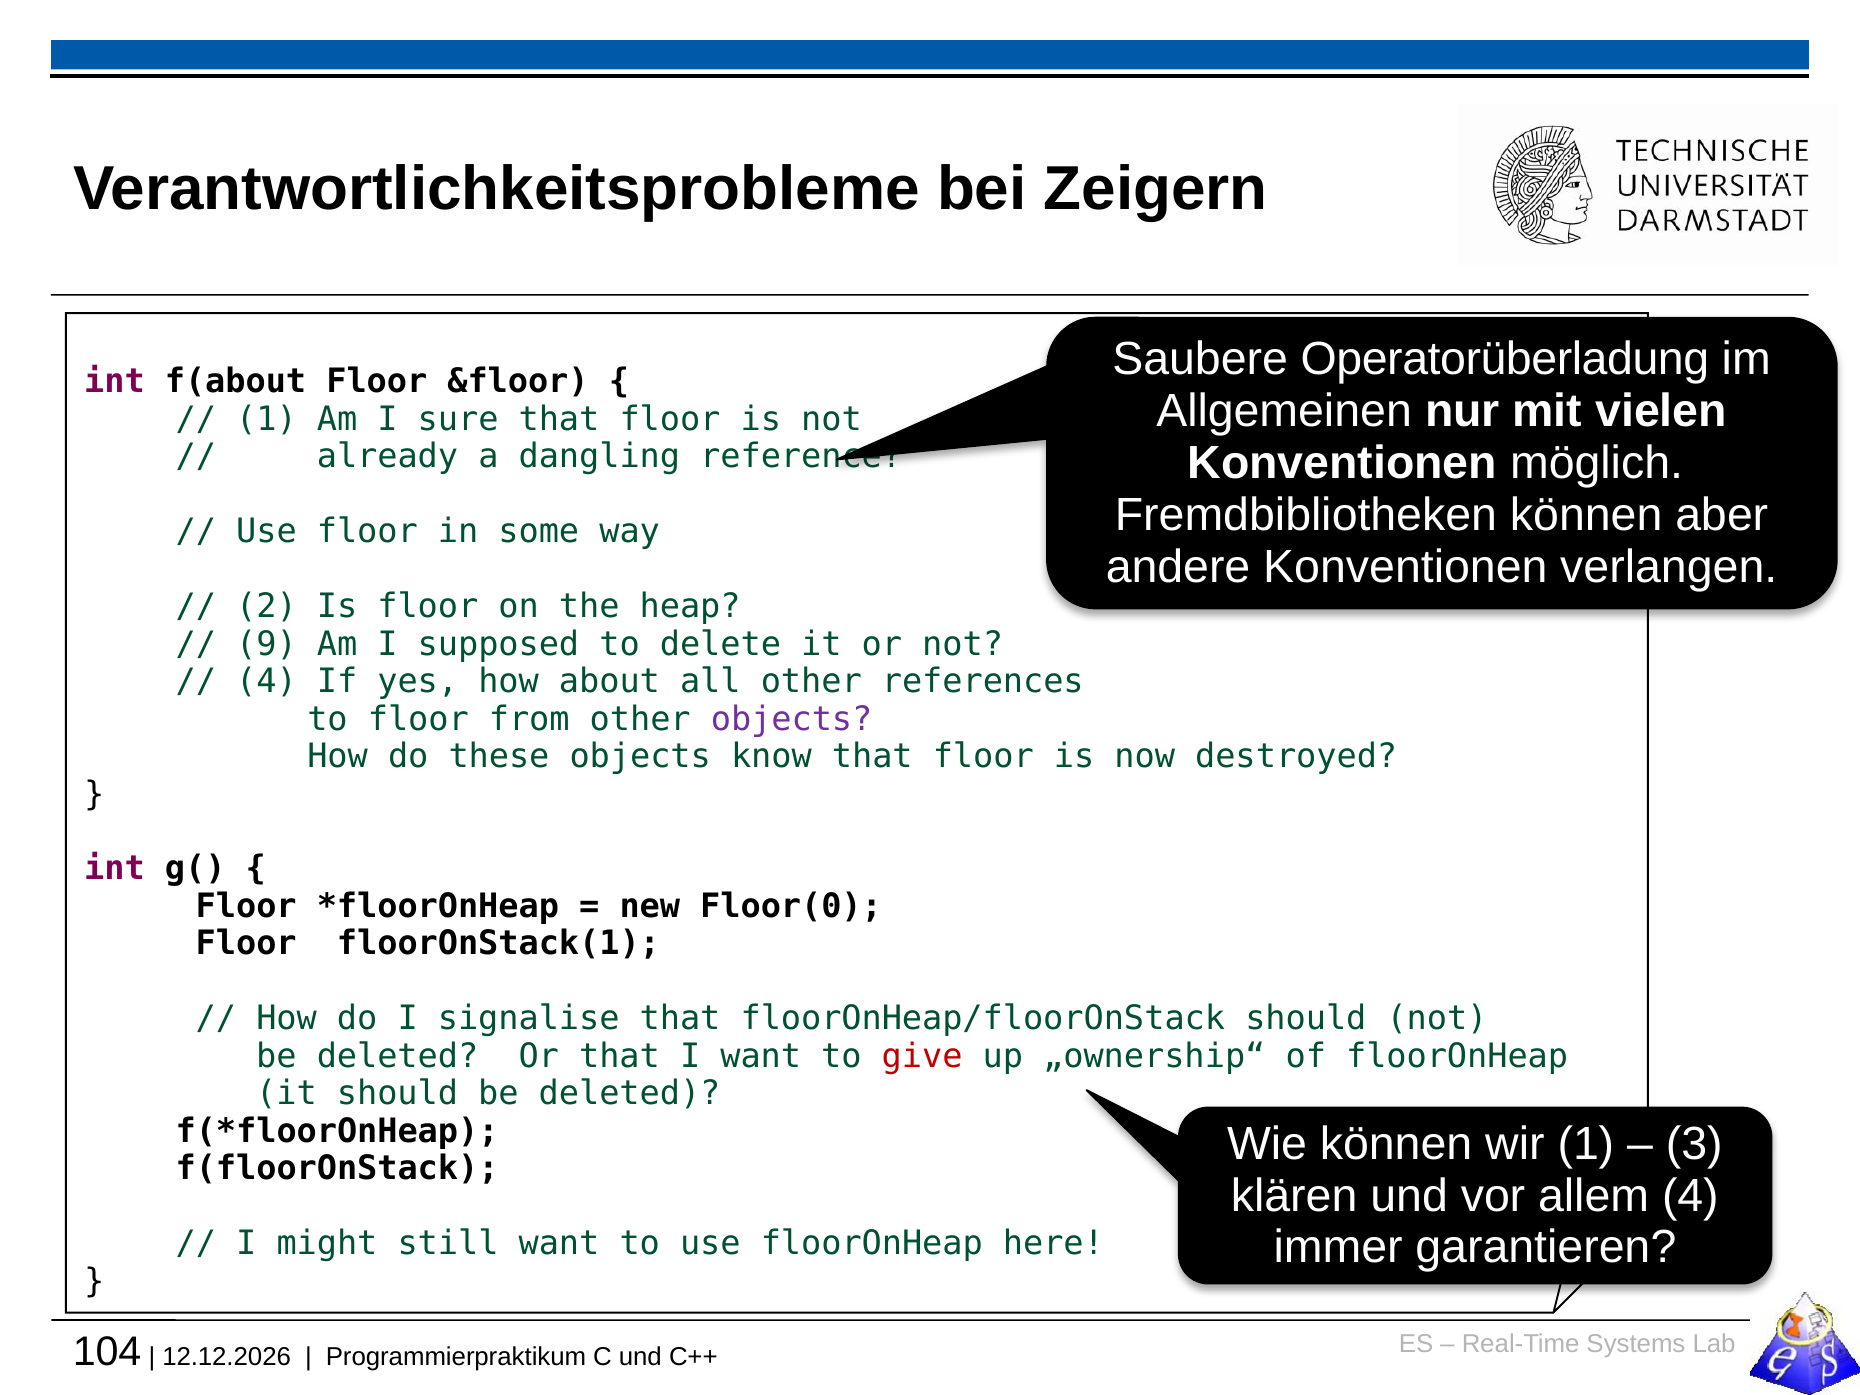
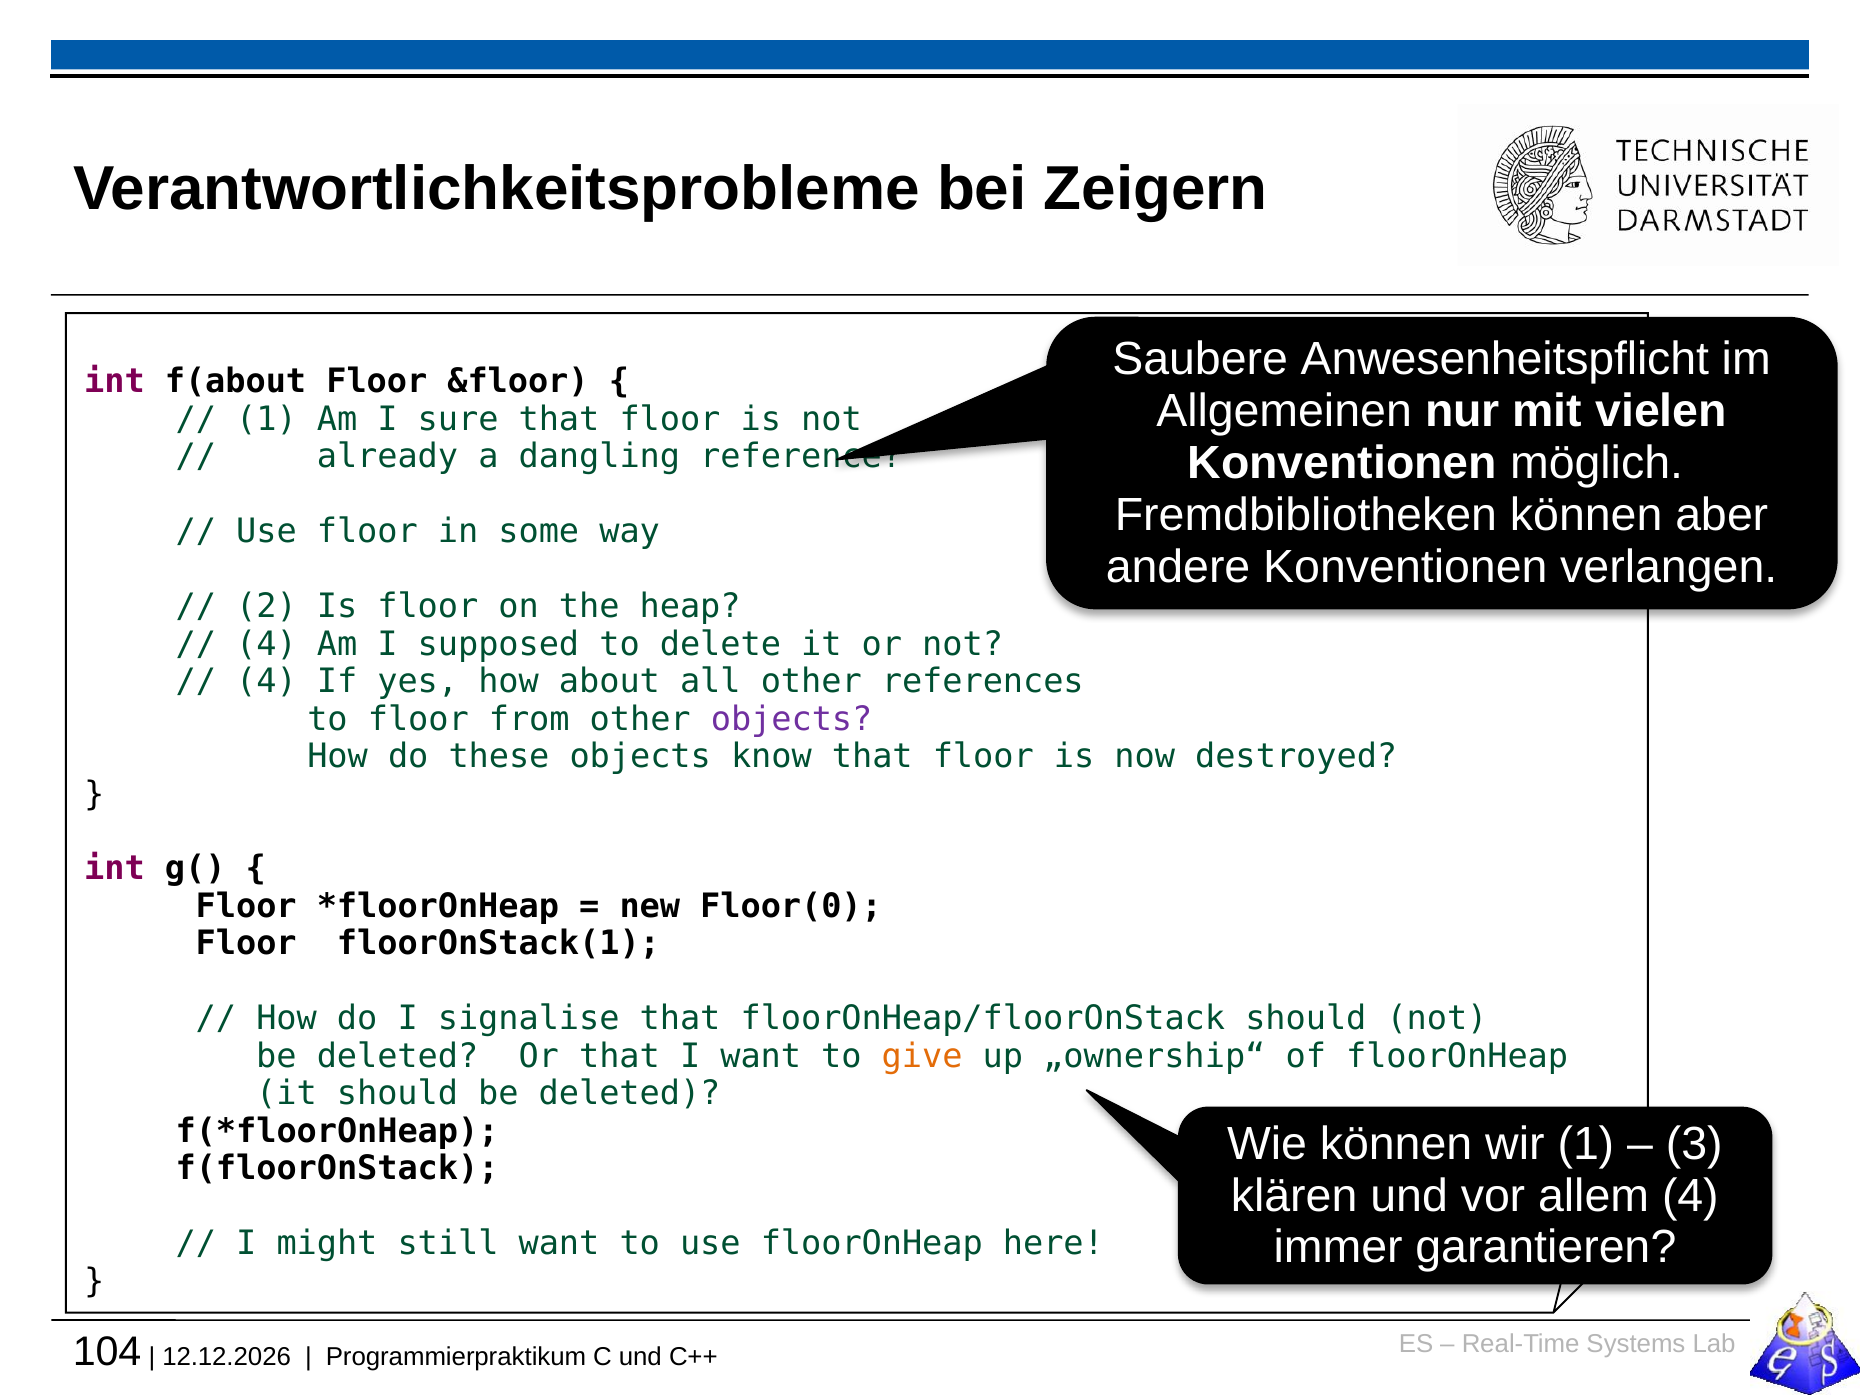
Operatorüberladung: Operatorüberladung -> Anwesenheitspflicht (1505, 359)
9: 9 -> 4 (266, 644)
give colour: red -> orange (922, 1056)
